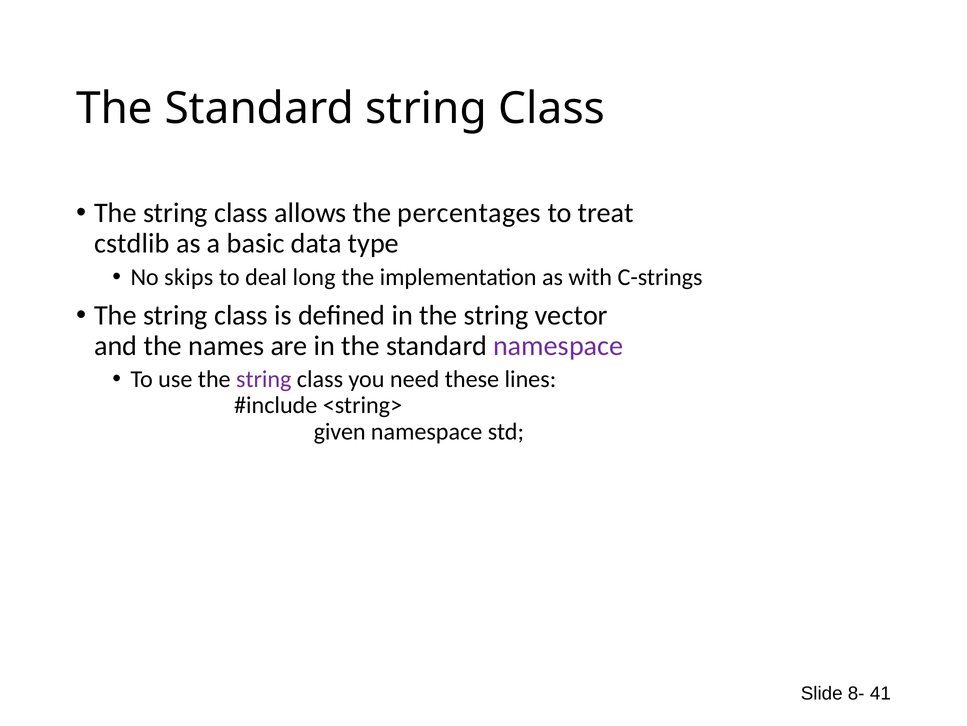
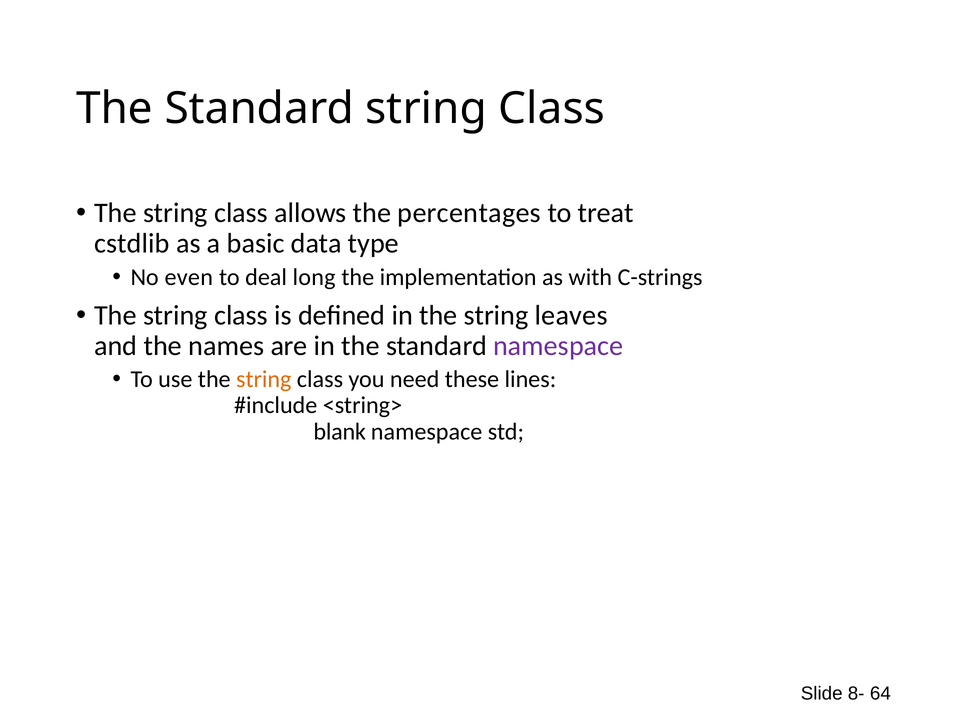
skips: skips -> even (189, 277)
vector: vector -> leaves (571, 315)
string colour: purple -> orange (264, 379)
given: given -> blank (340, 431)
41: 41 -> 64 (880, 693)
